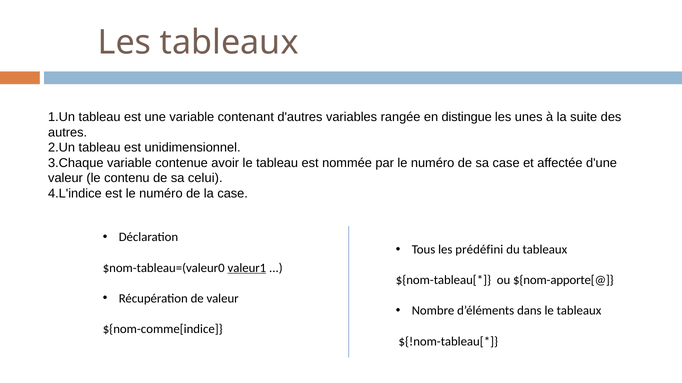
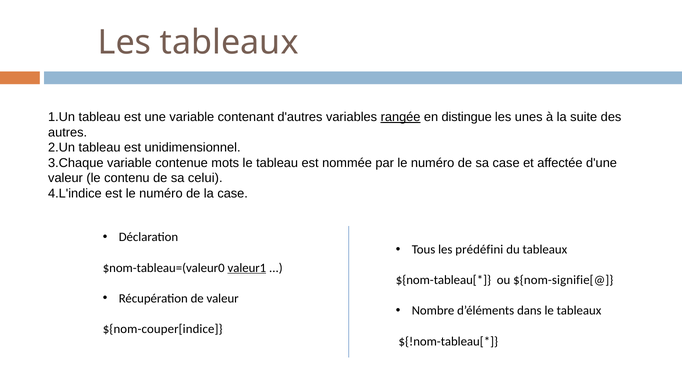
rangée underline: none -> present (401, 117)
avoir: avoir -> mots (225, 163)
${nom-apporte[@: ${nom-apporte[@ -> ${nom-signifie[@ (563, 281)
${nom-comme[indice: ${nom-comme[indice -> ${nom-couper[indice (163, 330)
